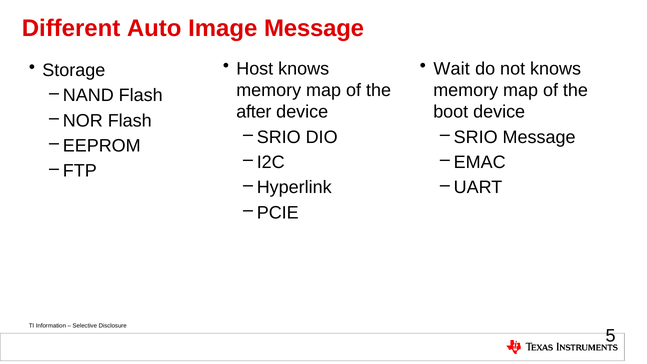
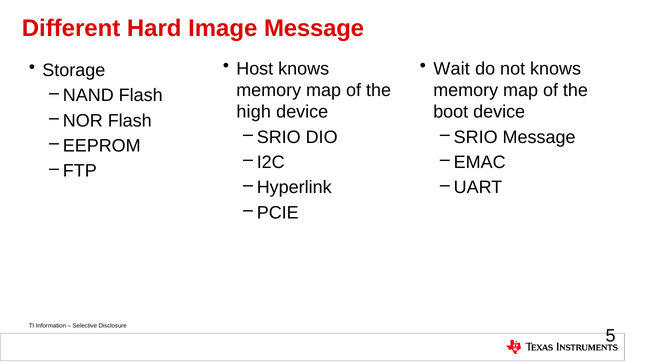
Auto: Auto -> Hard (154, 29)
after: after -> high (254, 112)
